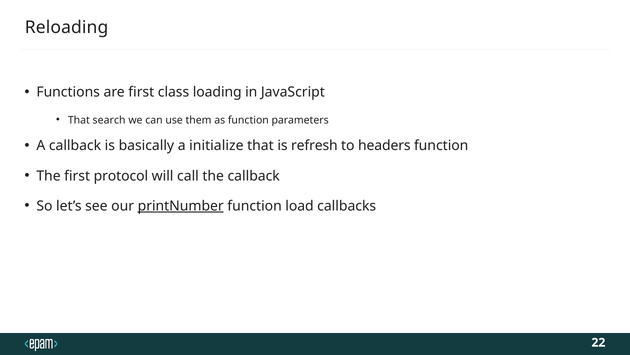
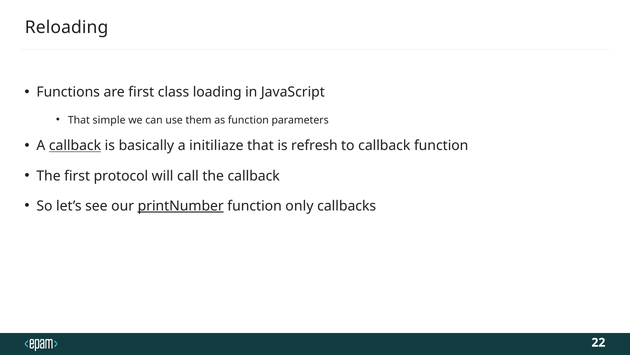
search: search -> simple (109, 120)
callback underline: none -> present (75, 146)
initialize: initialize -> initiliaze (216, 146)
to headers: headers -> callback (384, 146)
load: load -> only (299, 206)
